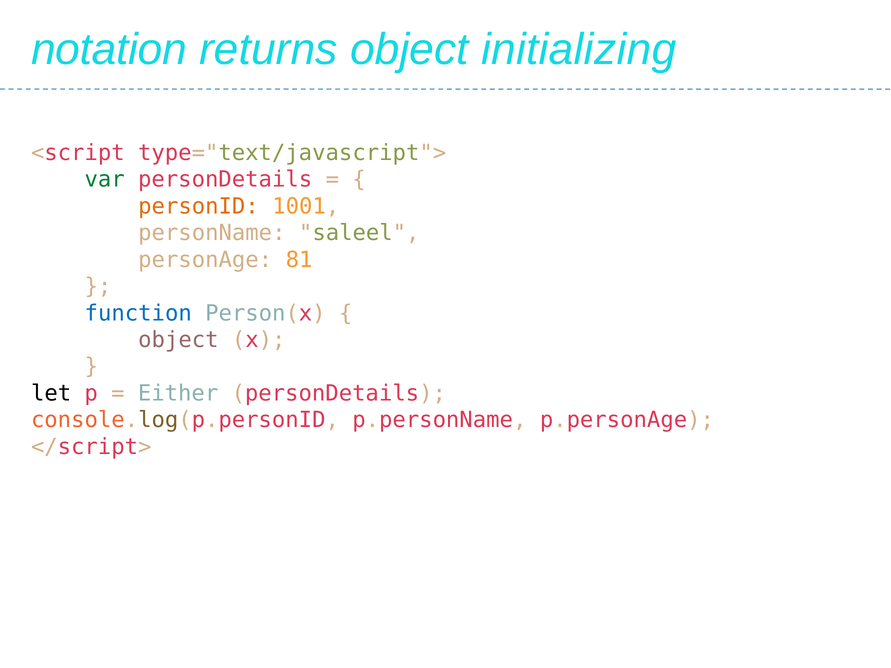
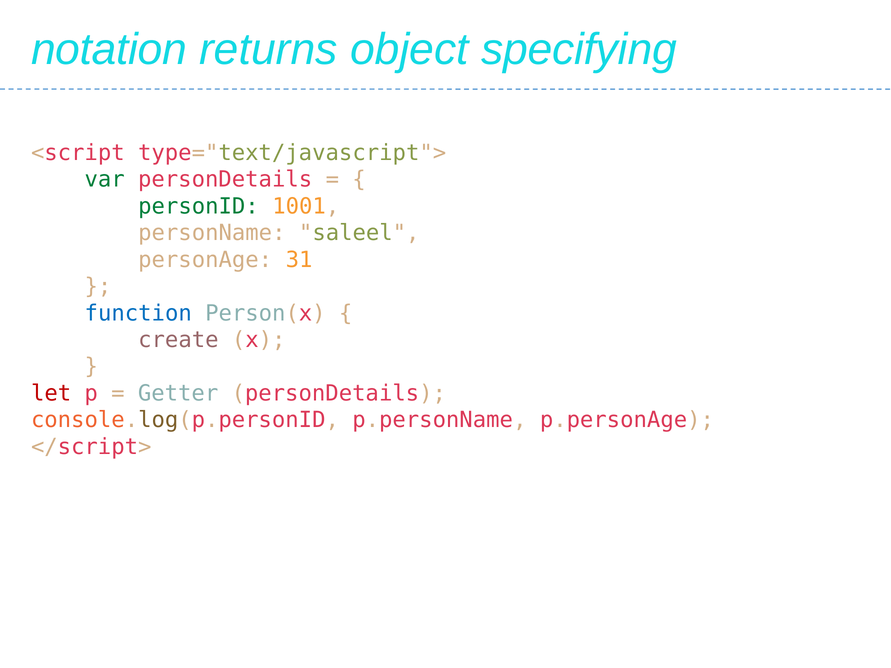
initializing: initializing -> specifying (579, 50)
personID colour: orange -> green (198, 206)
81: 81 -> 31 (299, 260)
object: object -> create (178, 340)
let colour: black -> red (51, 393)
Either: Either -> Getter (178, 393)
